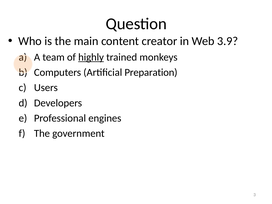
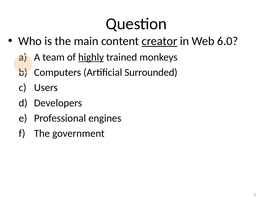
creator underline: none -> present (160, 41)
3.9: 3.9 -> 6.0 (228, 41)
Preparation: Preparation -> Surrounded (151, 72)
